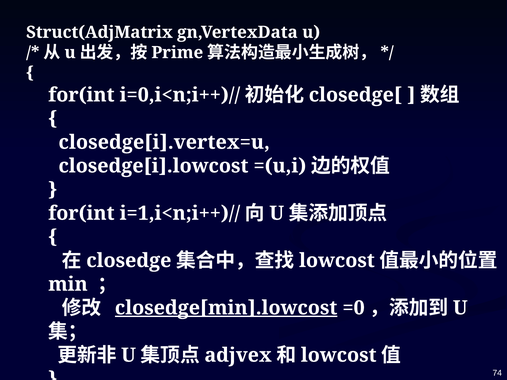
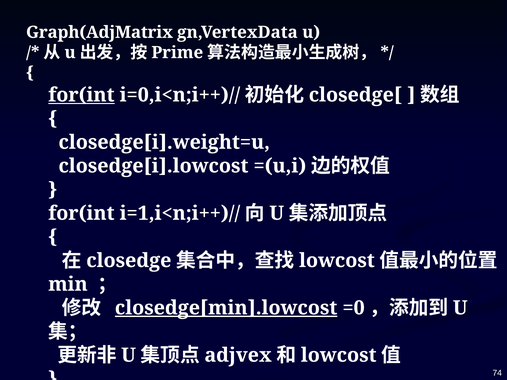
Struct(AdjMatrix: Struct(AdjMatrix -> Graph(AdjMatrix (99, 32)
for(int underline: none -> present (81, 95)
closedge[i].vertex=u: closedge[i].vertex=u -> closedge[i].weight=u (164, 142)
